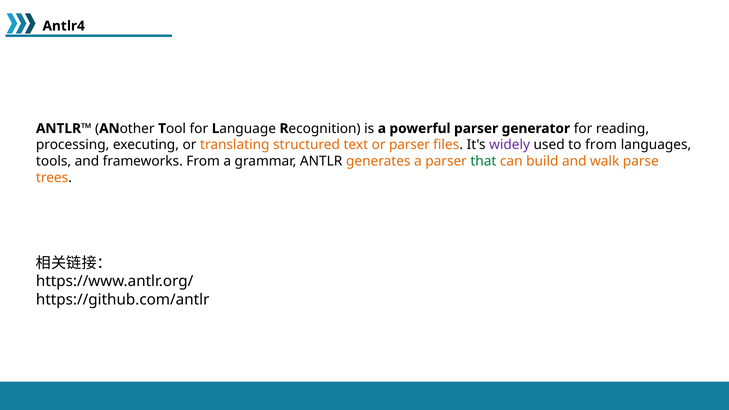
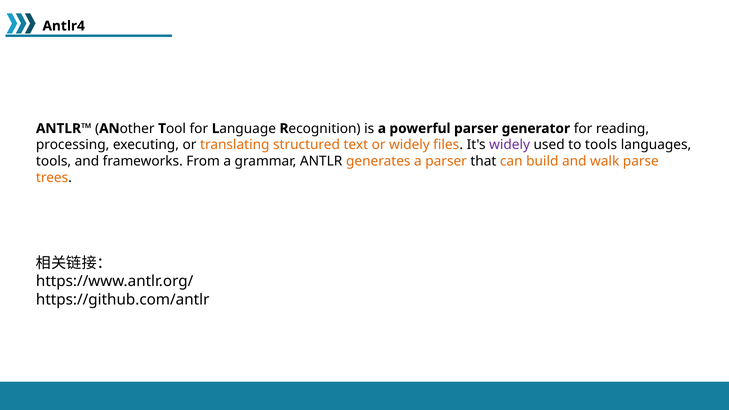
or parser: parser -> widely (409, 145)
to from: from -> tools (601, 145)
that colour: green -> black (483, 161)
